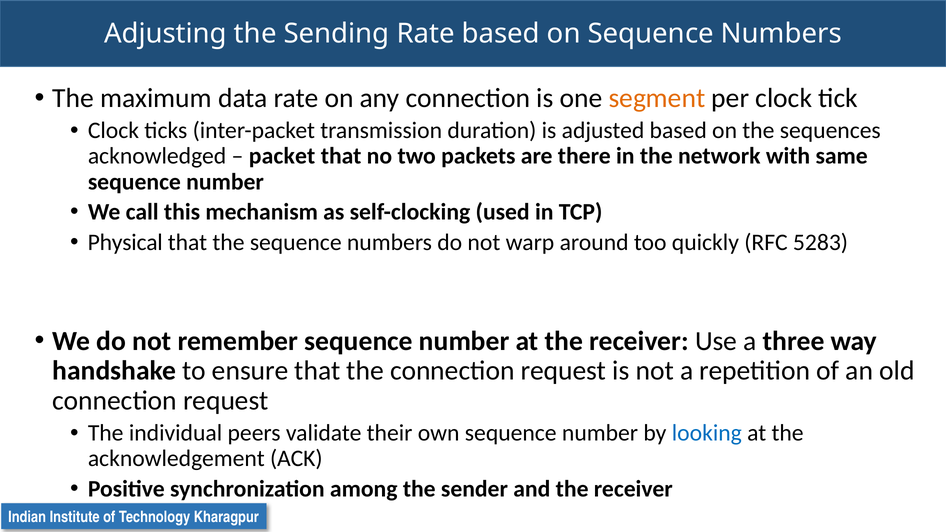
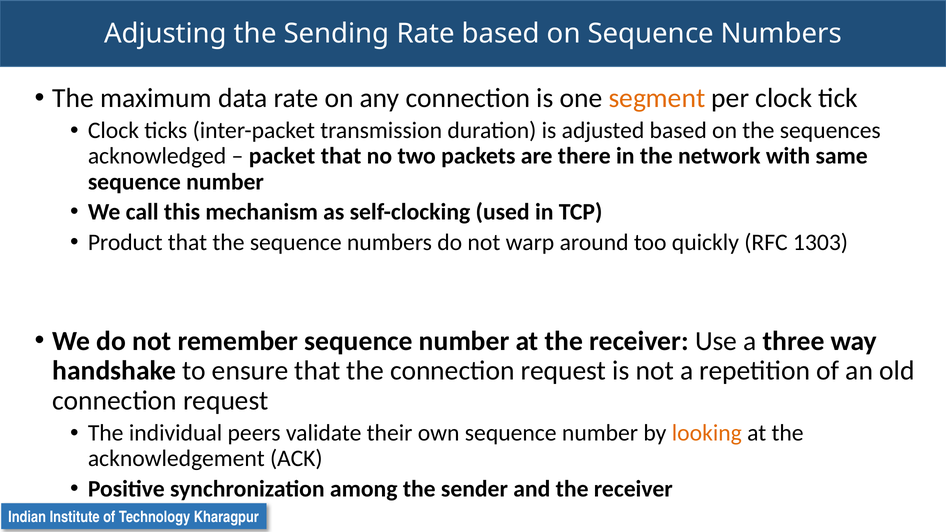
Physical: Physical -> Product (125, 243)
5283: 5283 -> 1303 (820, 243)
looking colour: blue -> orange (707, 433)
